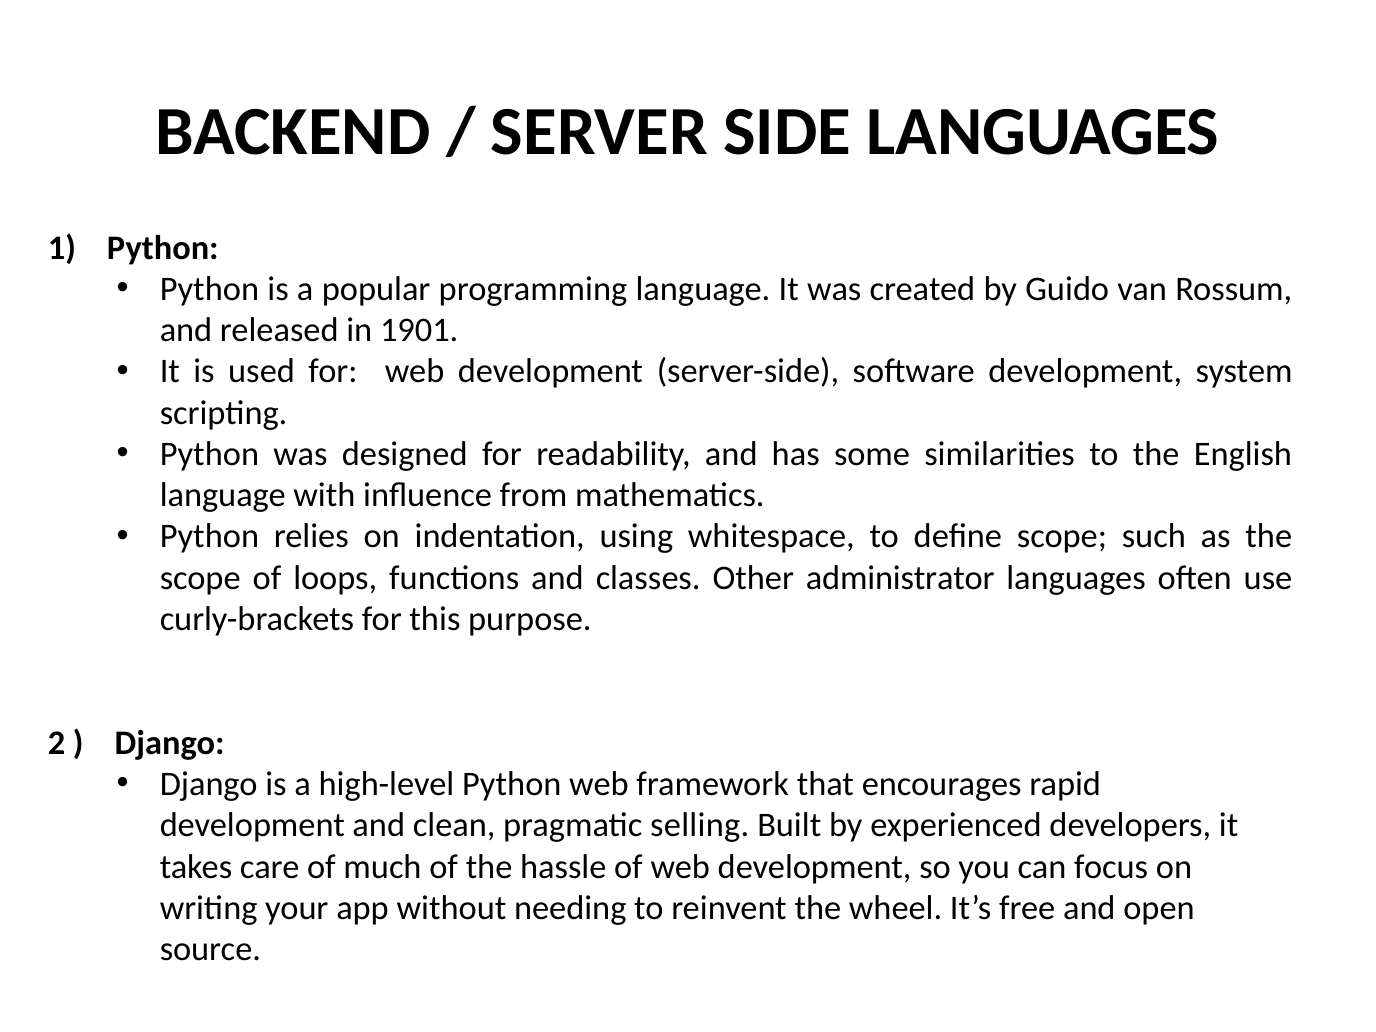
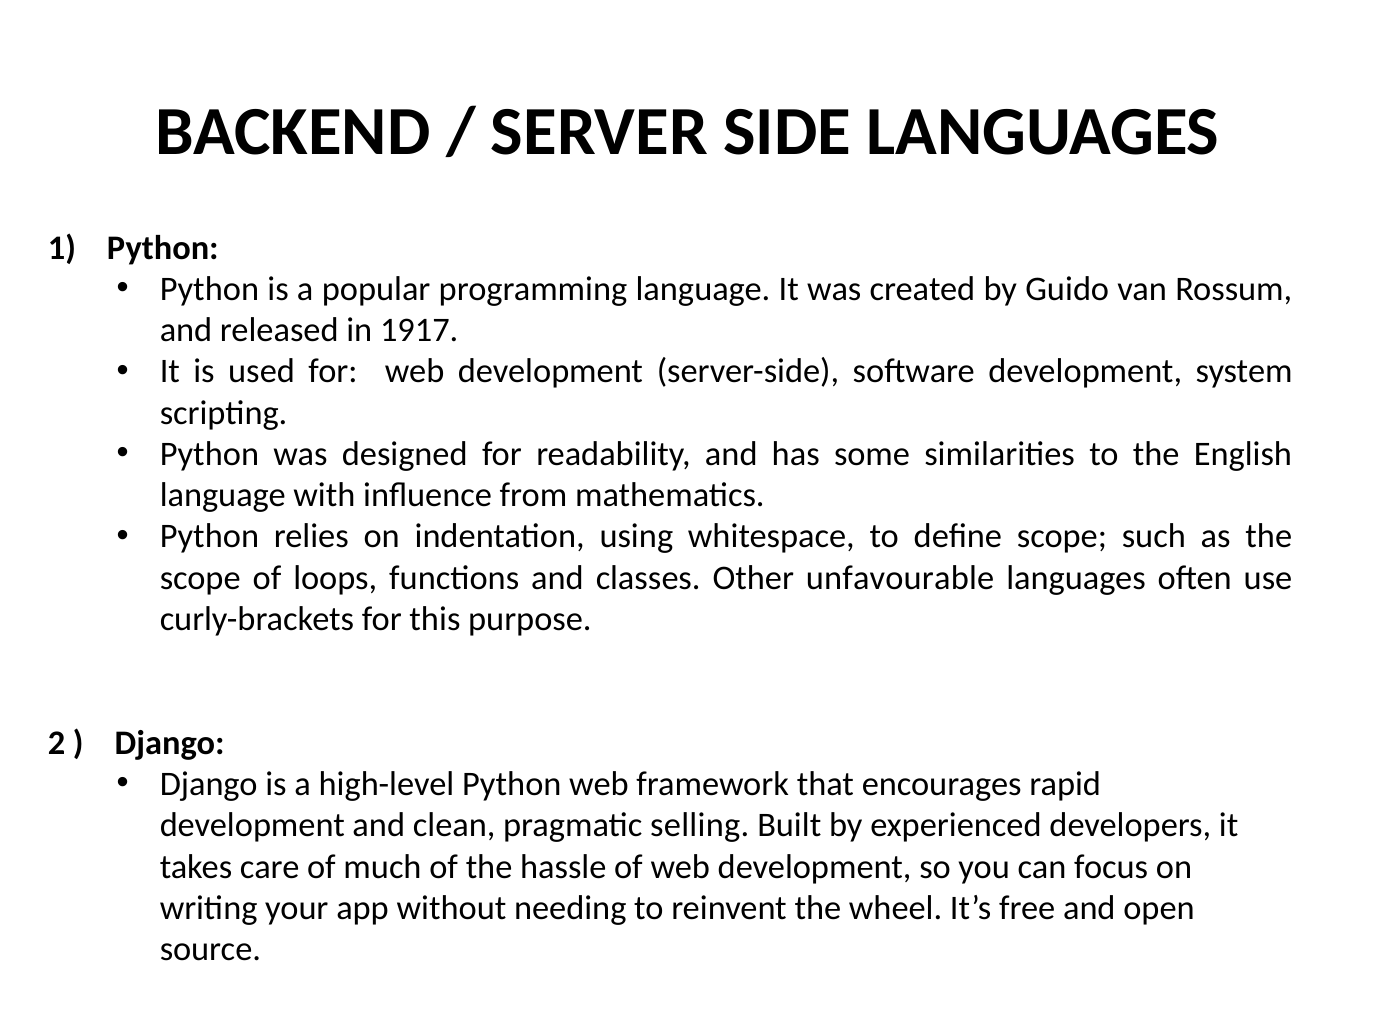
1901: 1901 -> 1917 (419, 330)
administrator: administrator -> unfavourable (900, 578)
